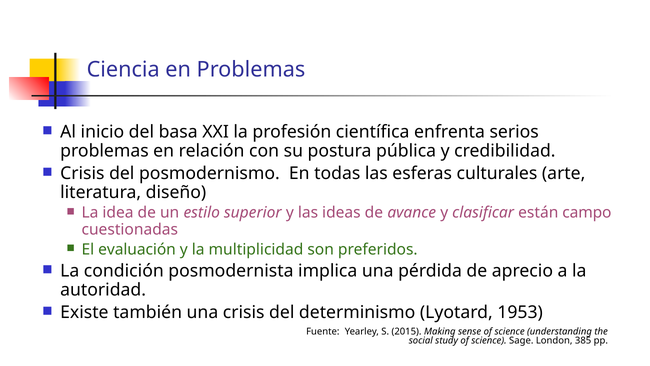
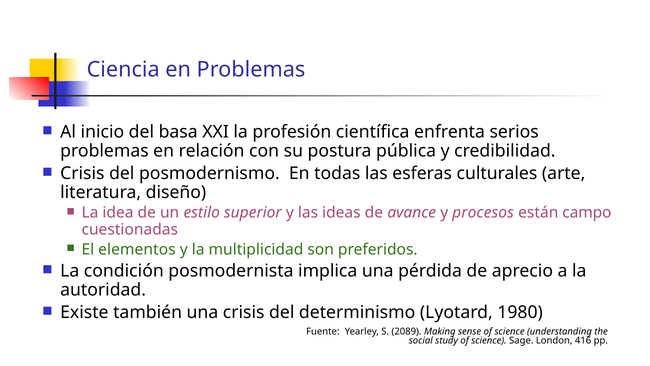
clasificar: clasificar -> procesos (483, 213)
evaluación: evaluación -> elementos (137, 249)
1953: 1953 -> 1980 (520, 312)
2015: 2015 -> 2089 (407, 331)
385: 385 -> 416 (583, 340)
